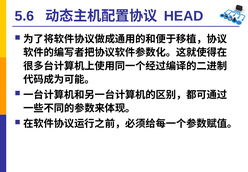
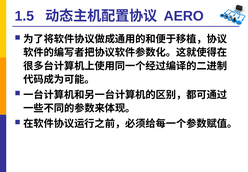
5.6: 5.6 -> 1.5 (24, 16)
HEAD: HEAD -> AERO (184, 16)
